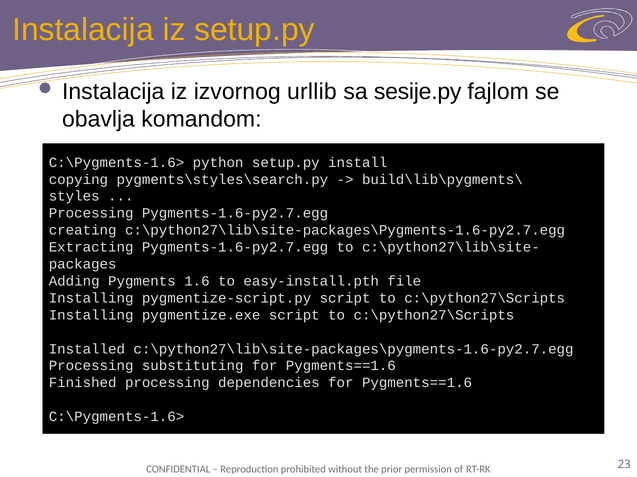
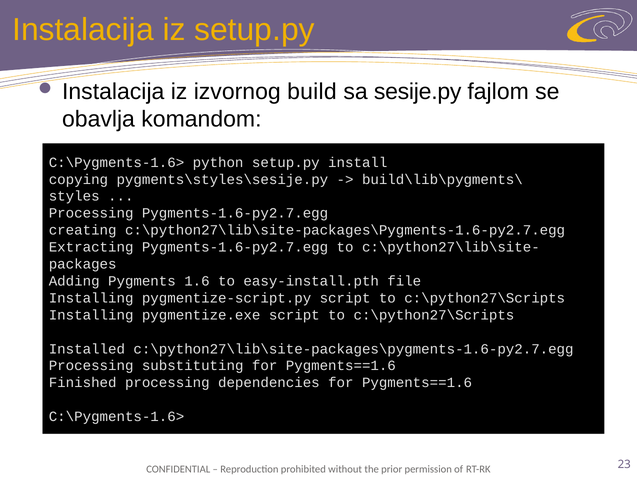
urllib: urllib -> build (312, 92)
pygments\styles\search.py: pygments\styles\search.py -> pygments\styles\sesije.py (222, 180)
